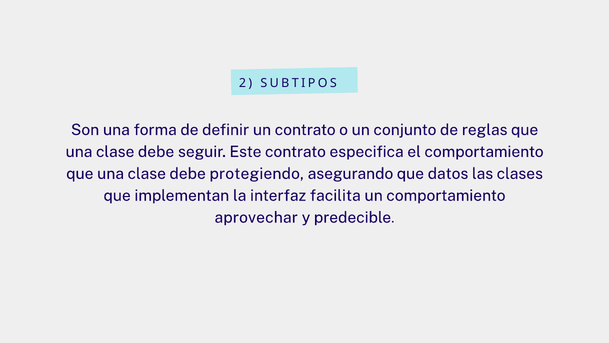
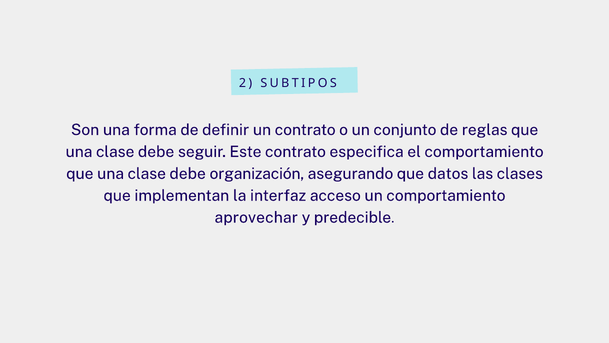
protegiendo: protegiendo -> organización (257, 173)
facilita: facilita -> acceso (335, 195)
